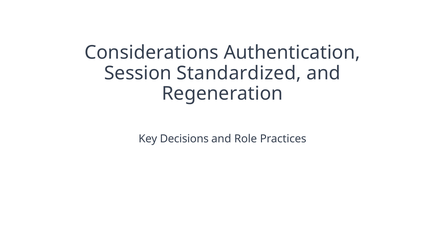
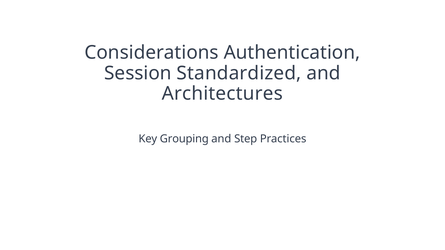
Regeneration: Regeneration -> Architectures (222, 94)
Decisions: Decisions -> Grouping (184, 139)
Role: Role -> Step (246, 139)
